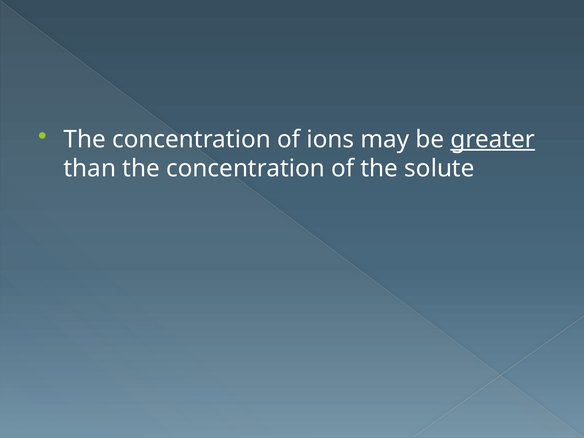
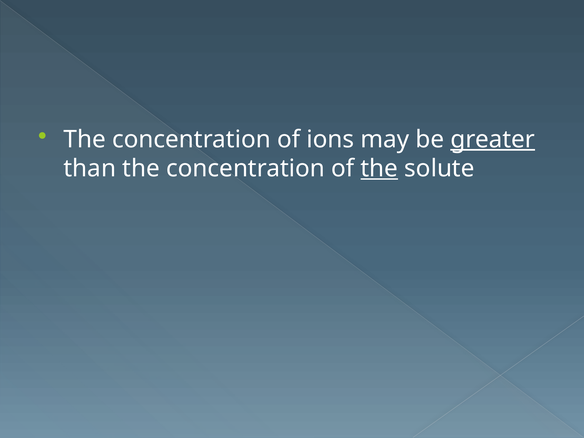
the underline: none -> present (379, 169)
